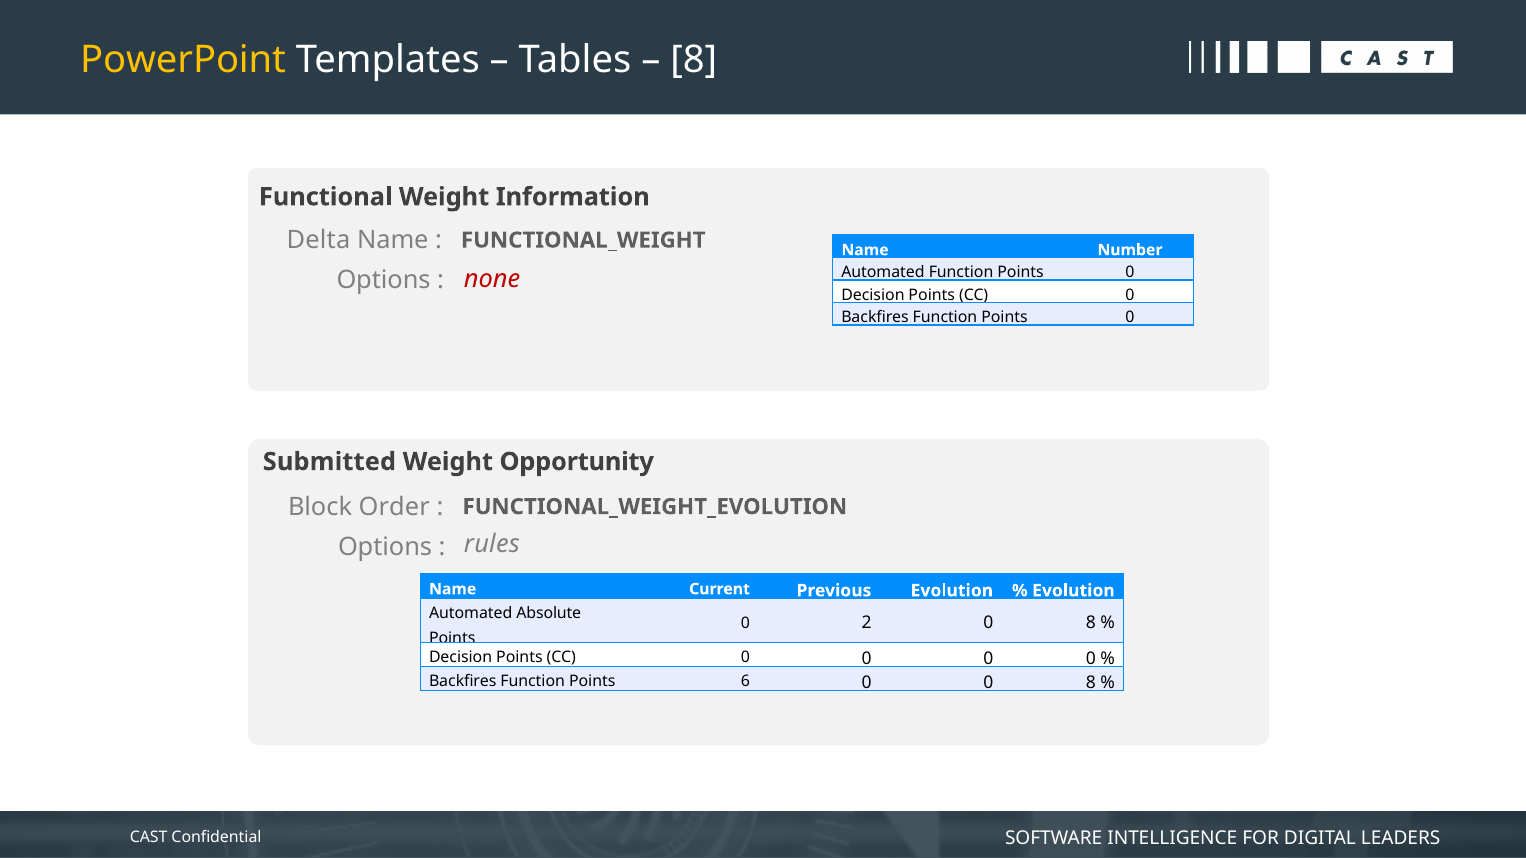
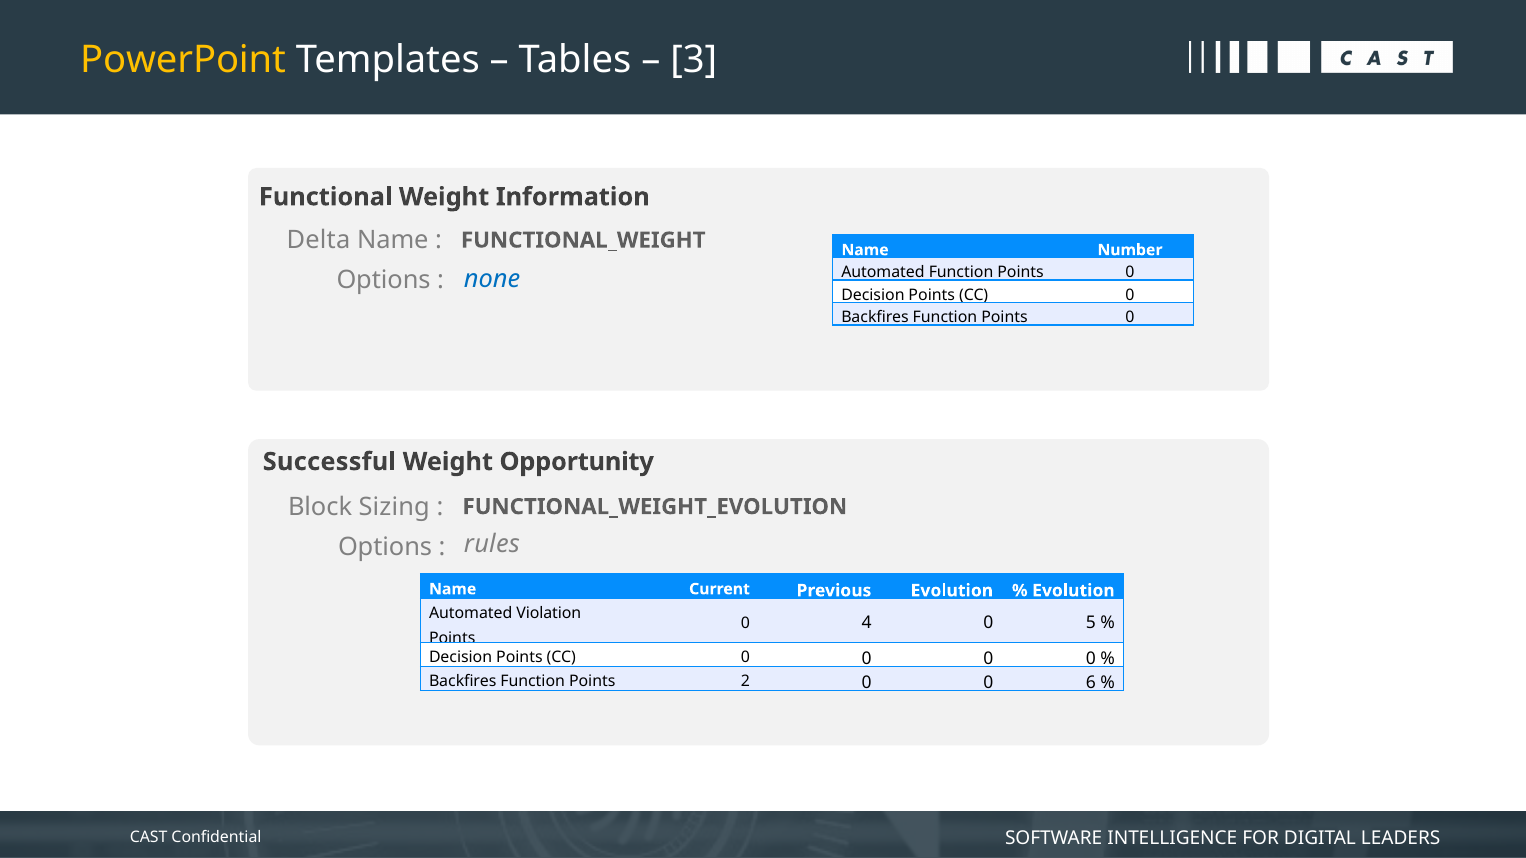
8: 8 -> 3 (694, 59)
none colour: red -> blue (492, 279)
Submitted: Submitted -> Successful (329, 462)
Order: Order -> Sizing (394, 507)
Absolute: Absolute -> Violation (549, 613)
2: 2 -> 4 (867, 623)
8: 8 -> 5 (1091, 623)
6: 6 -> 2 (745, 682)
0 0 8: 8 -> 6 (1091, 683)
